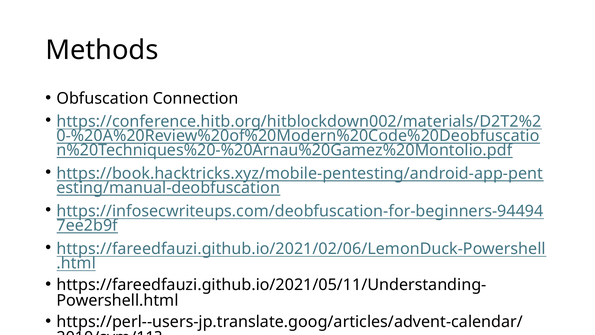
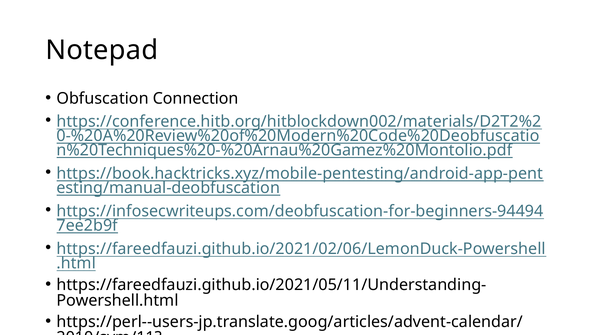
Methods: Methods -> Notepad (102, 50)
